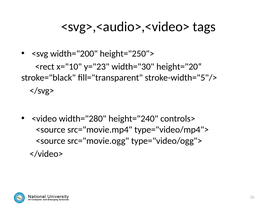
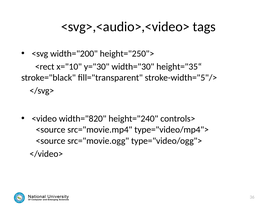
y="23: y="23 -> y="30 (97, 67)
height="20“: height="20“ -> height="35“ (179, 67)
width="280: width="280 -> width="820 (83, 119)
